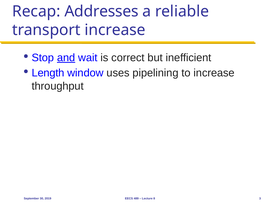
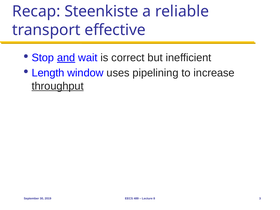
Addresses: Addresses -> Steenkiste (101, 11)
transport increase: increase -> effective (115, 30)
throughput underline: none -> present (58, 86)
